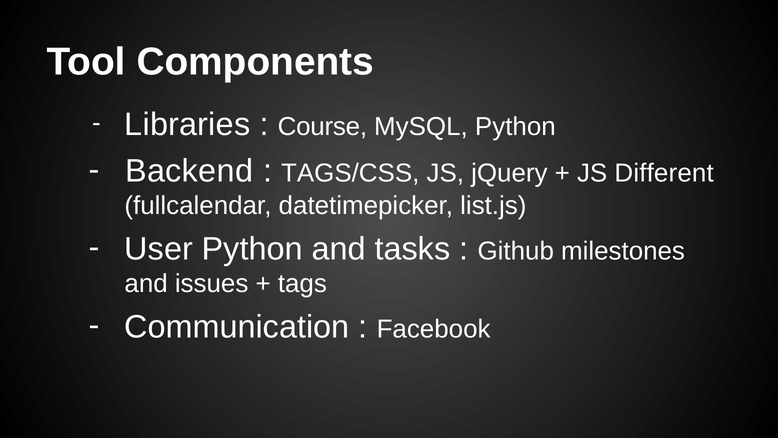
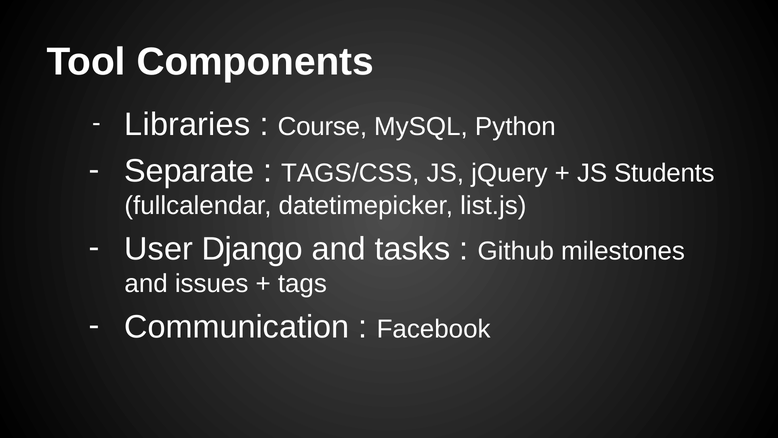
Backend: Backend -> Separate (189, 171)
Different: Different -> Students (664, 173)
User Python: Python -> Django (252, 249)
